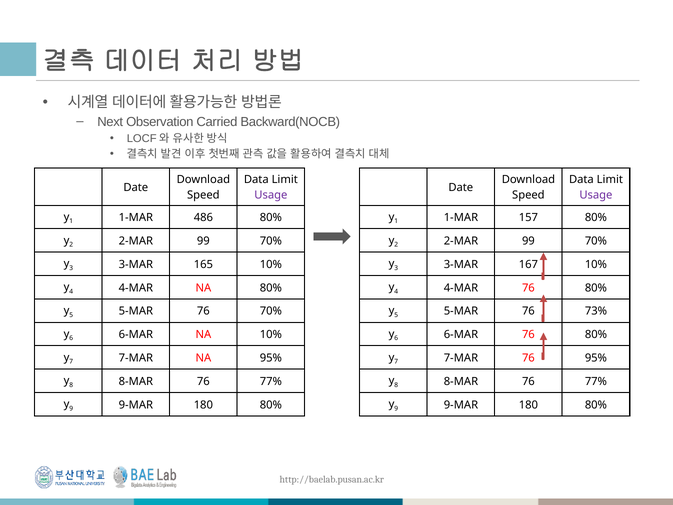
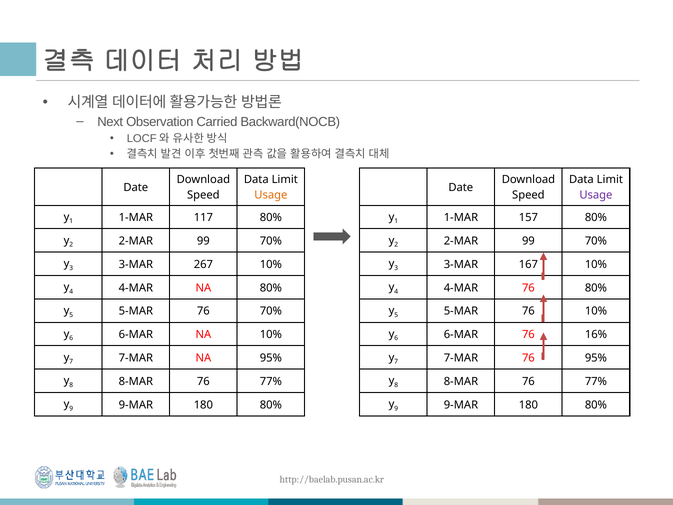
Usage colour: purple -> orange (271, 195)
486: 486 -> 117 (203, 218)
165: 165 -> 267 (203, 264)
76 73%: 73% -> 10% (596, 311)
6-MAR 76 80%: 80% -> 16% (596, 334)
